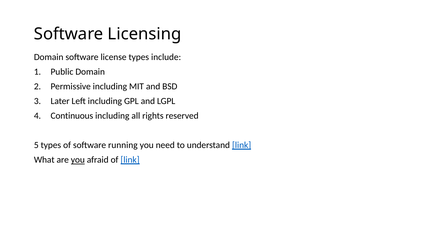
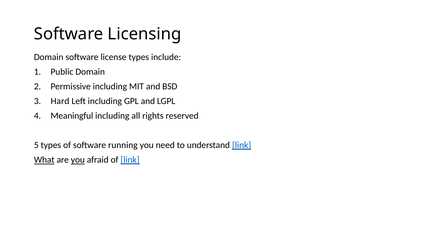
Later: Later -> Hard (60, 101)
Continuous: Continuous -> Meaningful (72, 116)
What underline: none -> present (44, 160)
